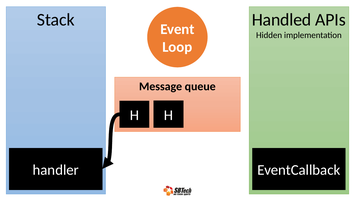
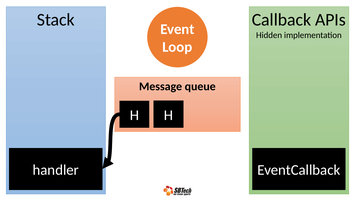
Handled: Handled -> Callback (281, 20)
